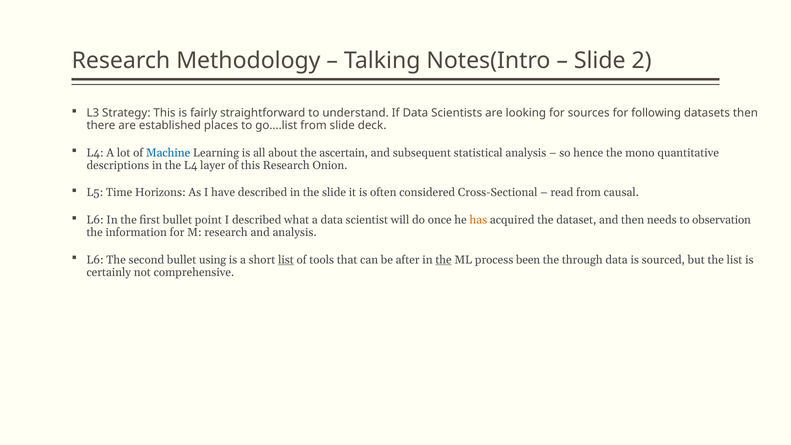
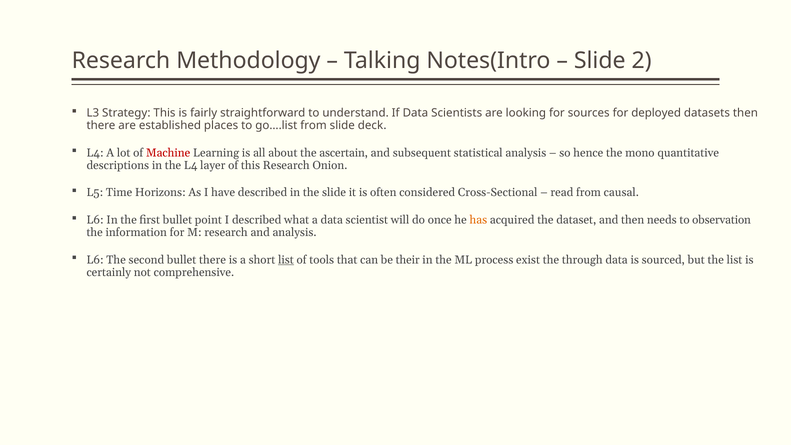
following: following -> deployed (656, 113)
Machine colour: blue -> red (168, 153)
bullet using: using -> there (213, 260)
after: after -> their (408, 260)
the underline: present -> none (444, 260)
been: been -> exist (528, 260)
